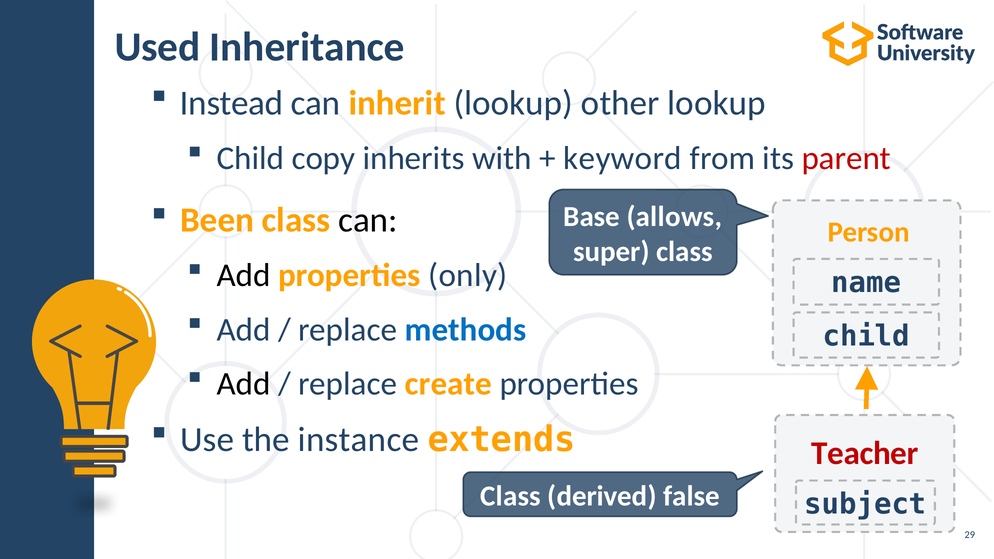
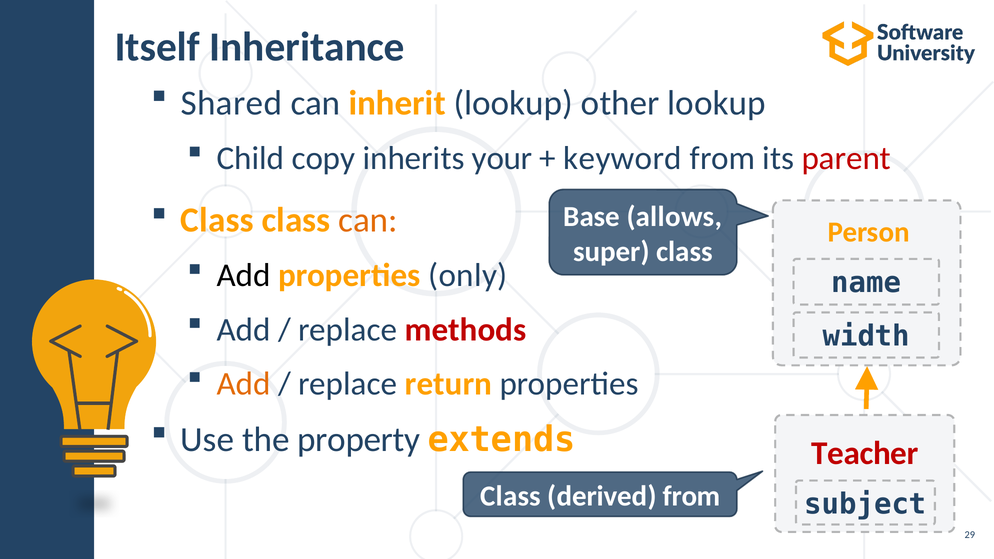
Used: Used -> Itself (157, 47)
Instead: Instead -> Shared (231, 103)
with: with -> your (502, 158)
Been: Been -> Class (217, 220)
can colour: black -> orange (368, 220)
methods colour: blue -> red (466, 330)
child: child -> width (866, 336)
Add colour: black -> orange (243, 384)
create: create -> return (448, 384)
instance: instance -> property (359, 440)
derived false: false -> from (692, 496)
